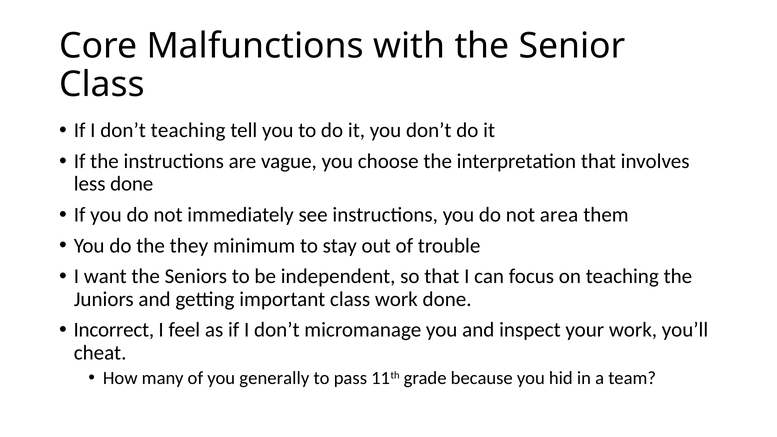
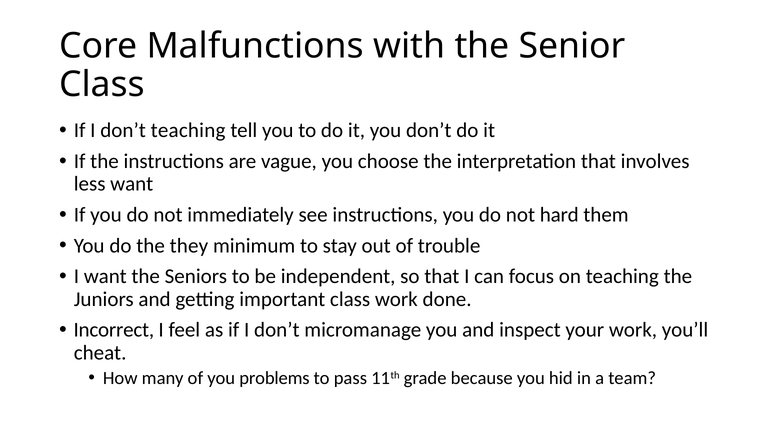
less done: done -> want (132, 184)
area: area -> hard (559, 215)
generally: generally -> problems (274, 378)
